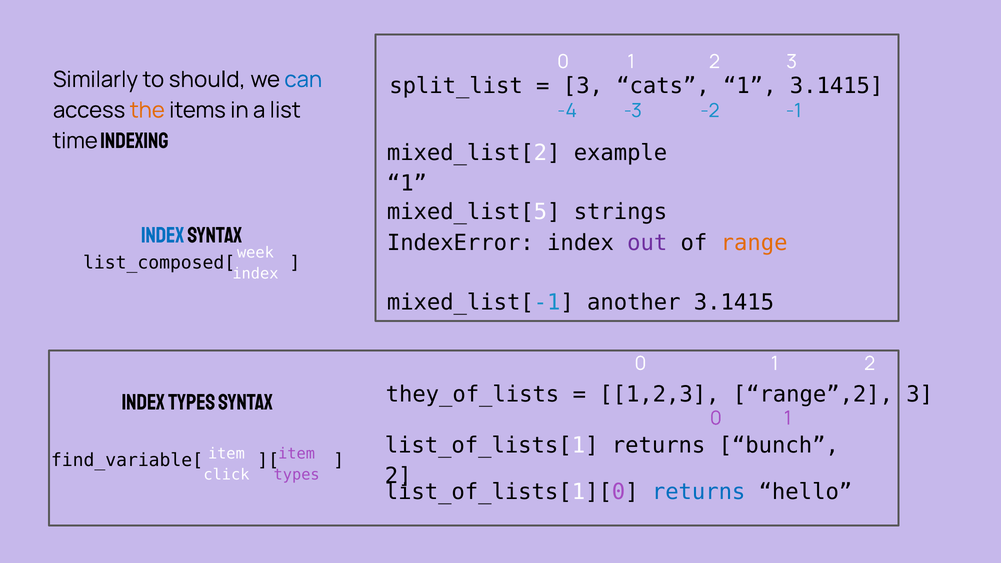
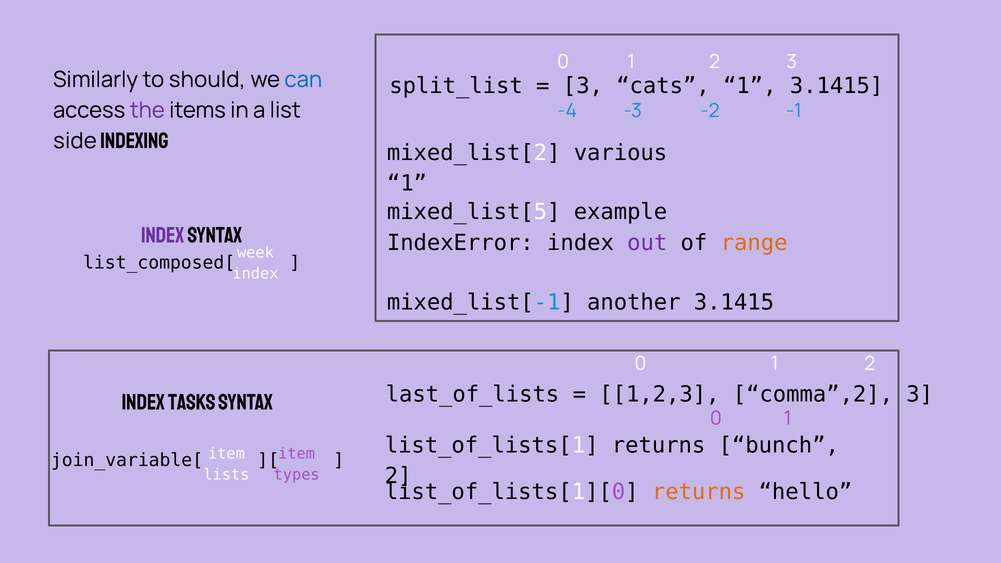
the colour: orange -> purple (147, 110)
time: time -> side (75, 141)
example: example -> various (620, 153)
strings: strings -> example (620, 212)
index colour: blue -> purple (163, 236)
they_of_lists: they_of_lists -> last_of_lists (472, 394)
range”,2: range”,2 -> comma”,2 (813, 394)
index types: types -> tasks (192, 402)
find_variable[: find_variable[ -> join_variable[ (127, 460)
click: click -> lists (226, 475)
returns colour: blue -> orange (699, 492)
